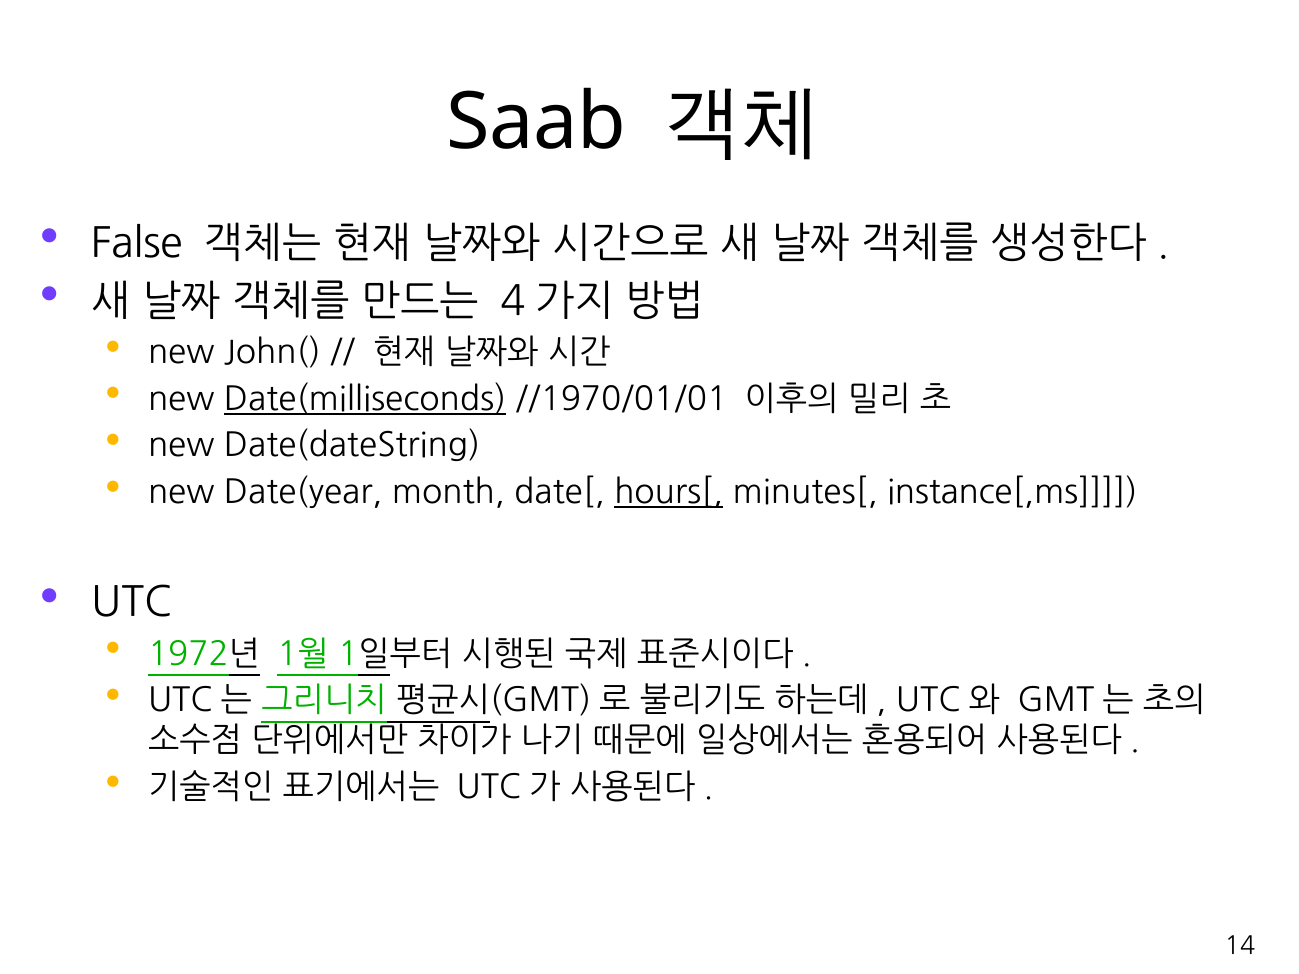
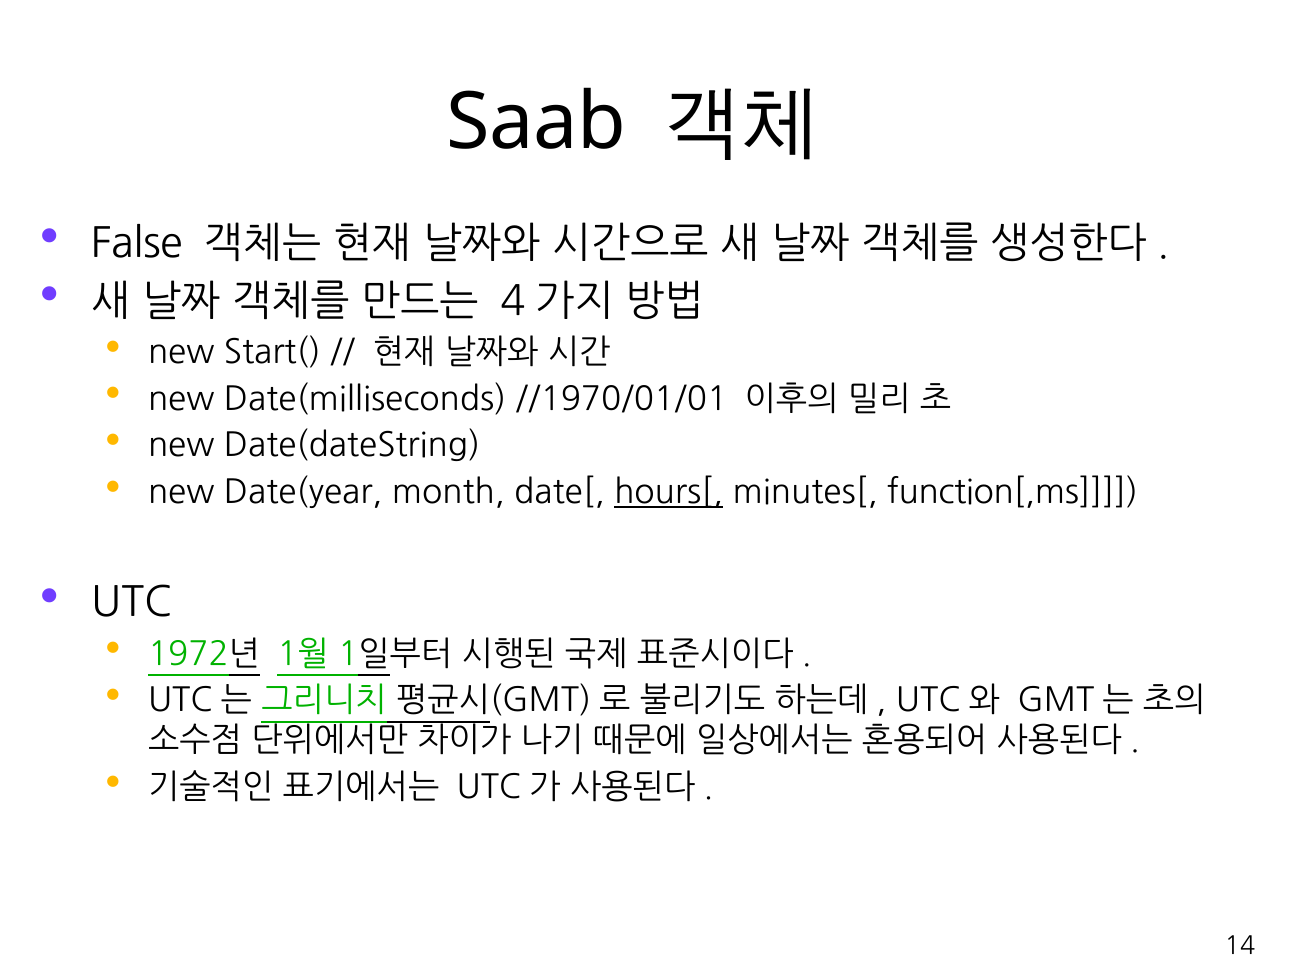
John(: John( -> Start( (272, 353)
Date(milliseconds underline: present -> none (365, 399)
instance[,ms: instance[,ms -> function[,ms (1012, 493)
